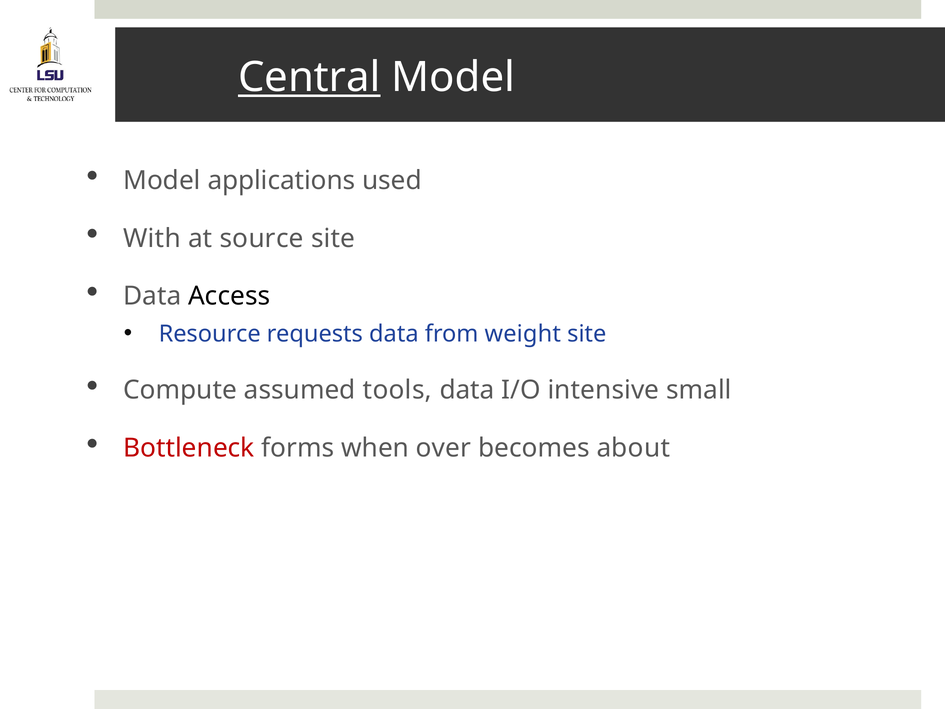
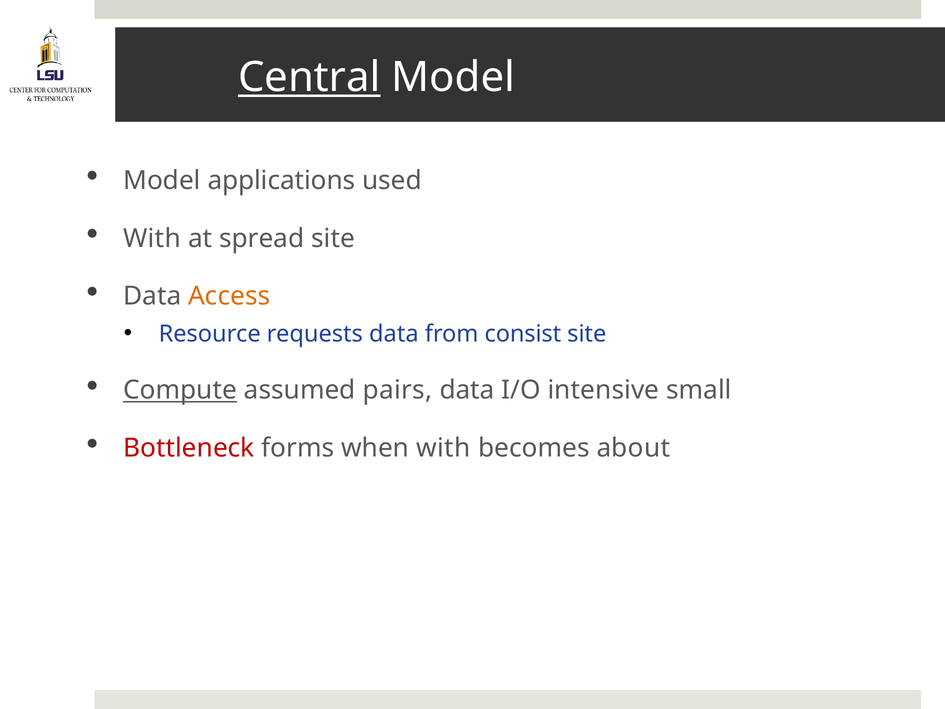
source: source -> spread (262, 238)
Access colour: black -> orange (229, 296)
weight: weight -> consist (523, 334)
Compute underline: none -> present (180, 390)
tools: tools -> pairs (397, 390)
when over: over -> with (443, 448)
